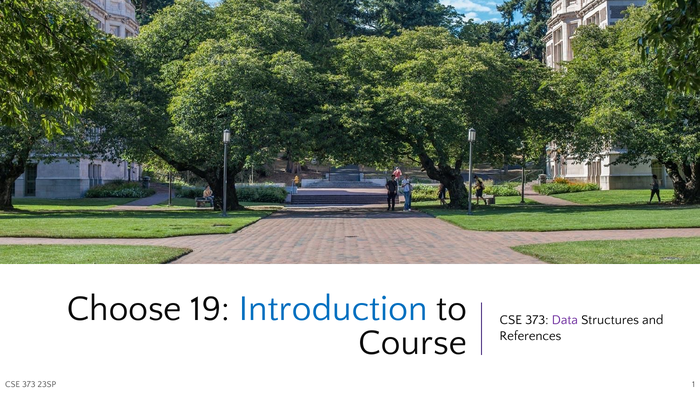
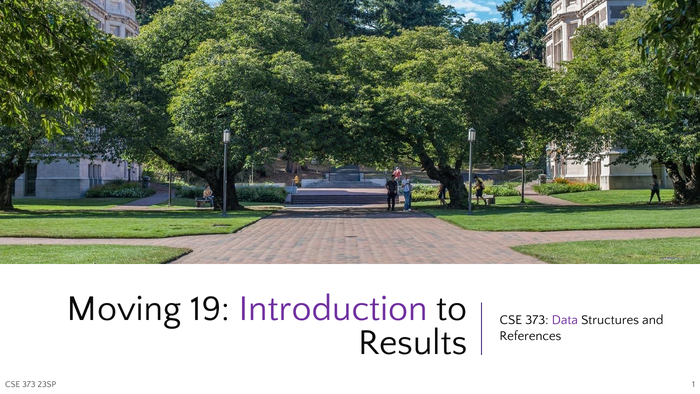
Choose: Choose -> Moving (124, 308)
Introduction colour: blue -> purple (333, 308)
Course: Course -> Results (413, 342)
